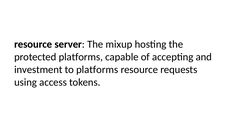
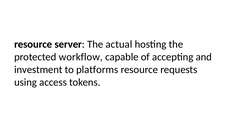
mixup: mixup -> actual (119, 44)
protected platforms: platforms -> workflow (81, 57)
